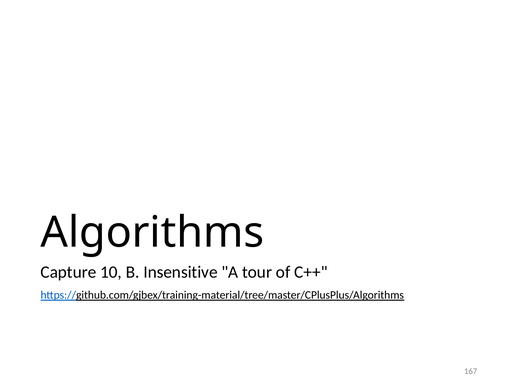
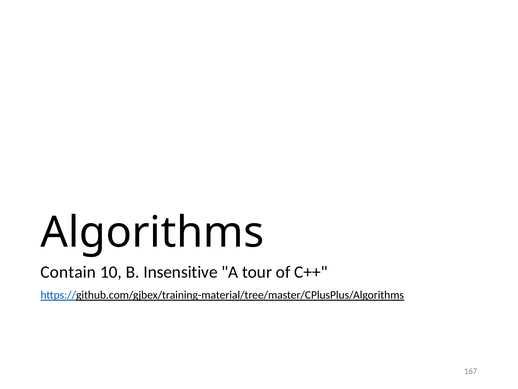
Capture: Capture -> Contain (68, 272)
